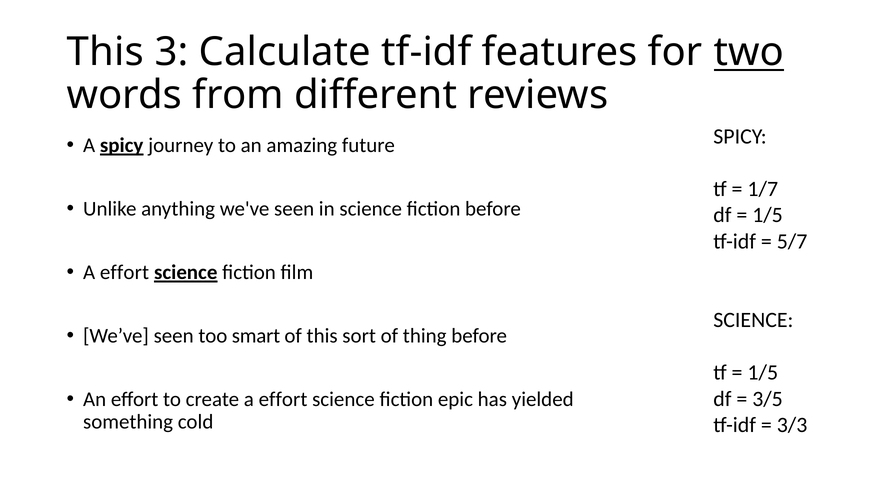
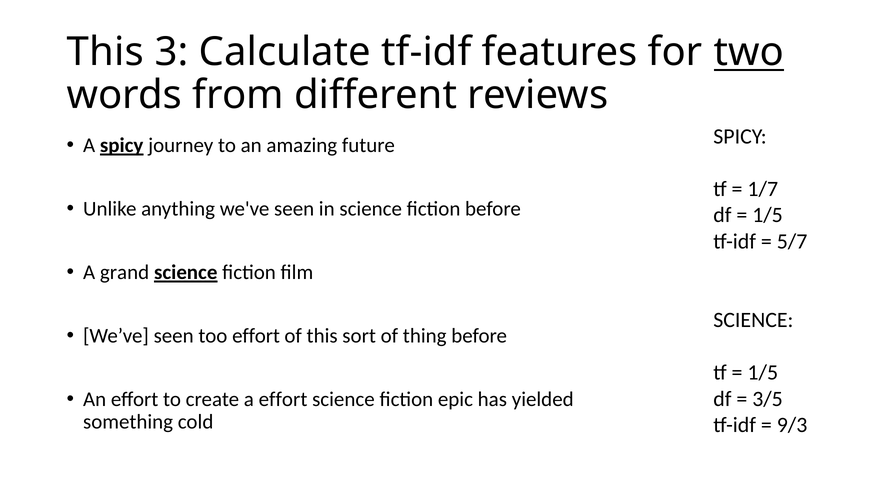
effort: effort -> grand (125, 272)
too smart: smart -> effort (256, 336)
3/3: 3/3 -> 9/3 (792, 425)
